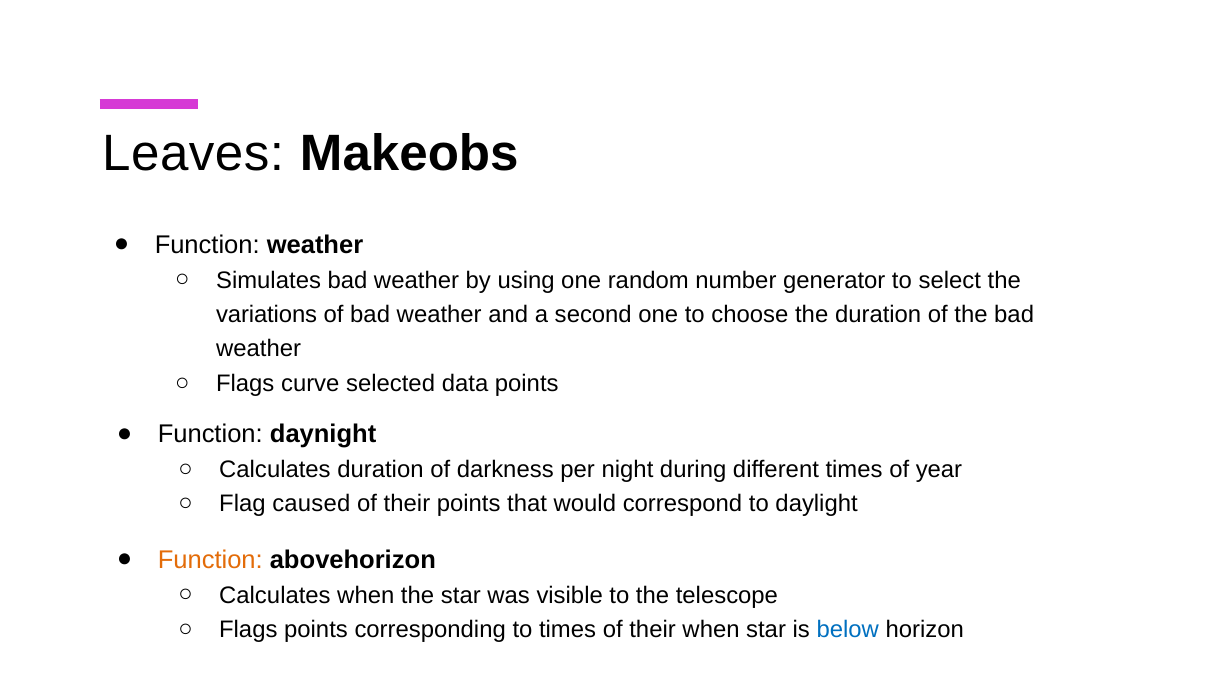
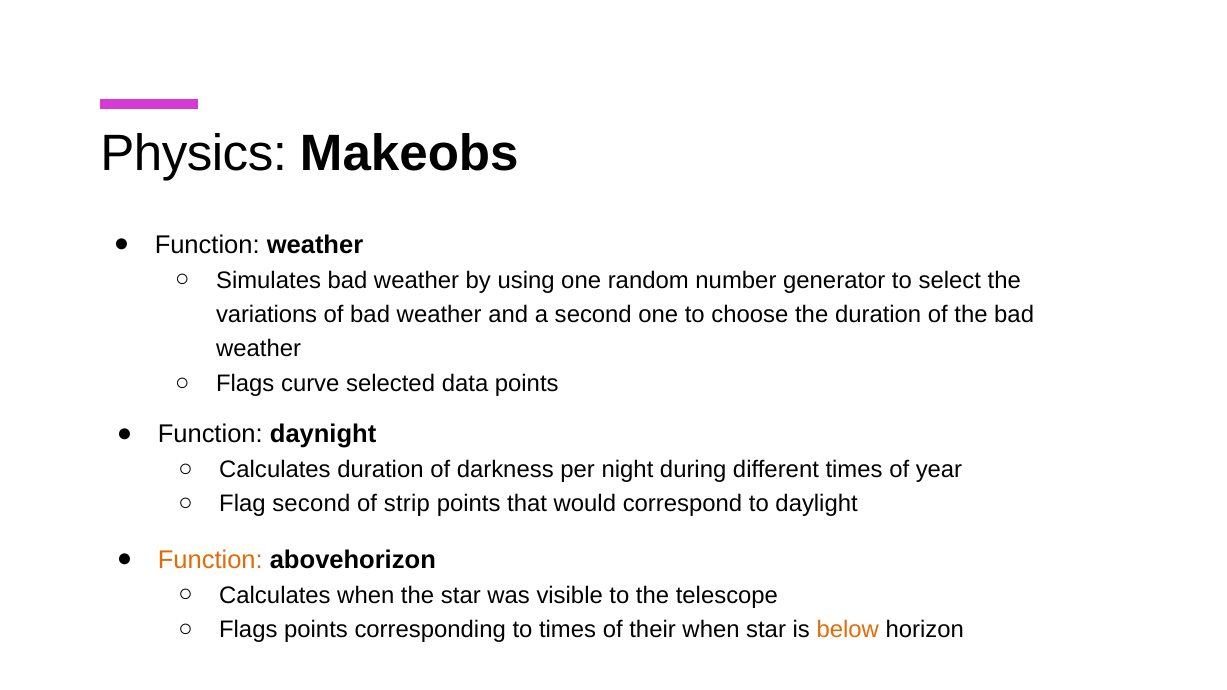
Leaves: Leaves -> Physics (194, 154)
Flag caused: caused -> second (311, 504)
their: their -> strip (407, 504)
below colour: blue -> orange (848, 630)
